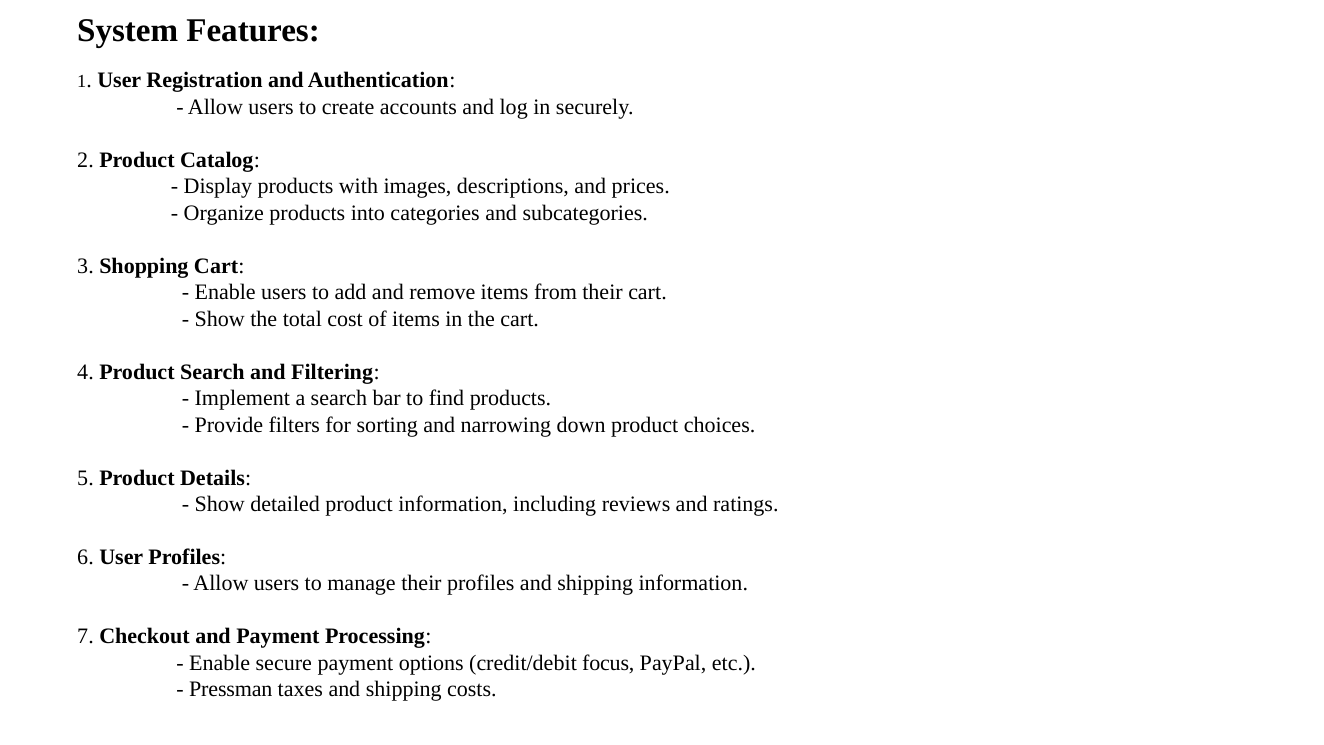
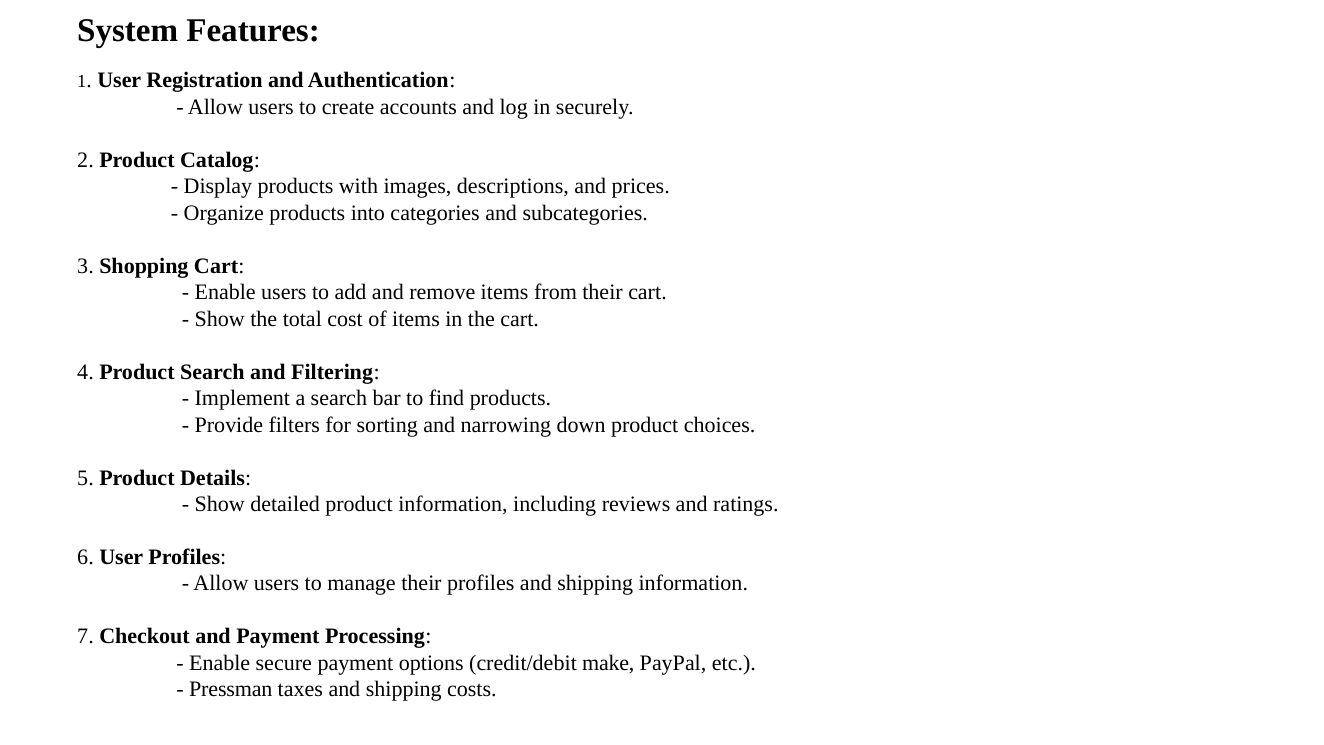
focus: focus -> make (608, 663)
